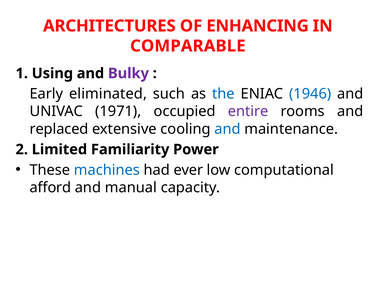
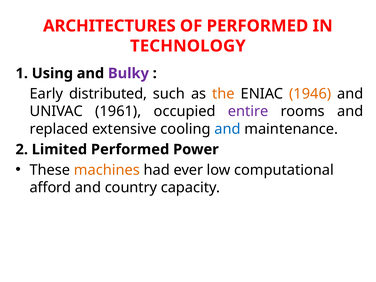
OF ENHANCING: ENHANCING -> PERFORMED (257, 26)
COMPARABLE: COMPARABLE -> TECHNOLOGY (188, 46)
eliminated: eliminated -> distributed (108, 94)
the colour: blue -> orange (223, 94)
1946 colour: blue -> orange (310, 94)
1971: 1971 -> 1961 (118, 111)
Limited Familiarity: Familiarity -> Performed (130, 149)
machines colour: blue -> orange (107, 170)
manual: manual -> country (131, 187)
